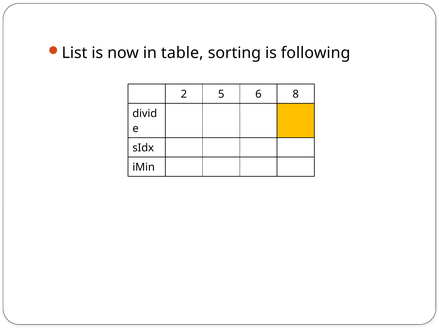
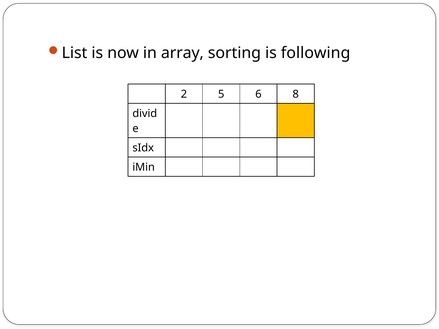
table: table -> array (182, 53)
